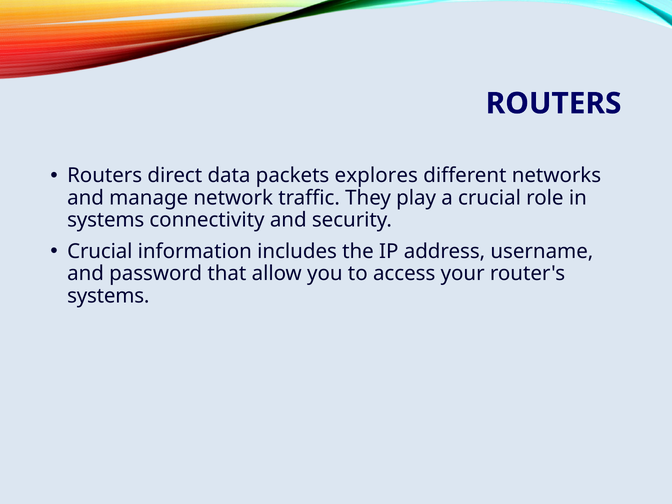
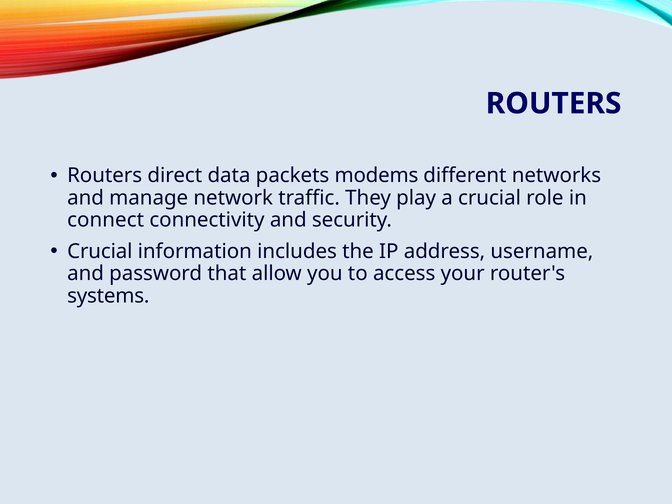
explores: explores -> modems (376, 176)
systems: systems -> connect (106, 220)
